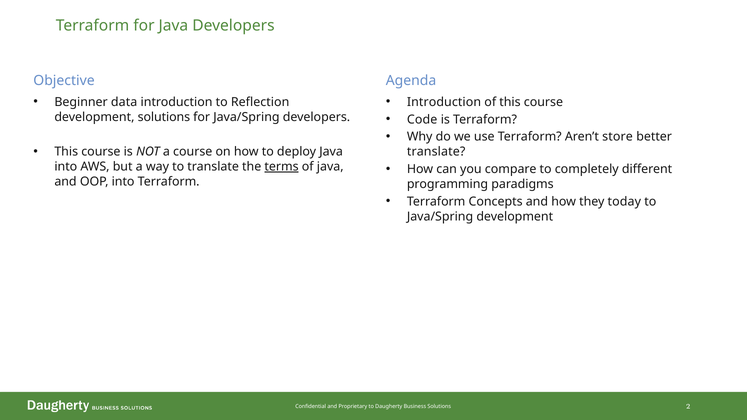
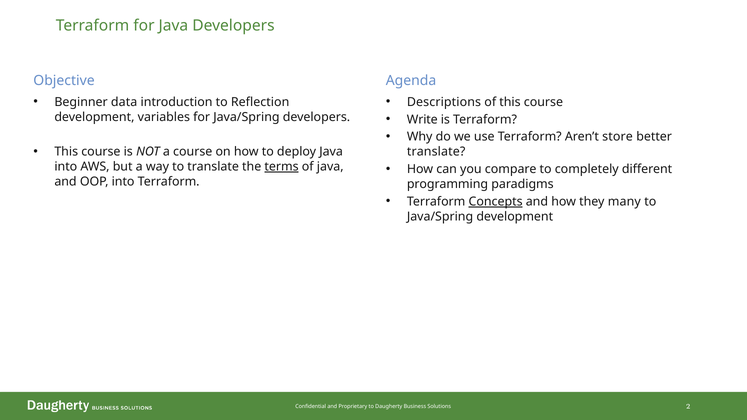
Introduction: Introduction -> Descriptions (444, 102)
Code: Code -> Write (422, 120)
development solutions: solutions -> variables (164, 117)
Concepts underline: none -> present (496, 202)
today: today -> many (624, 202)
